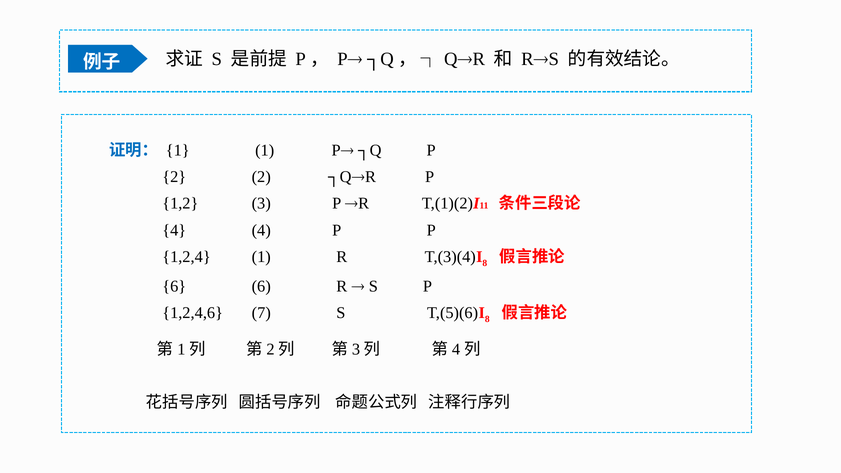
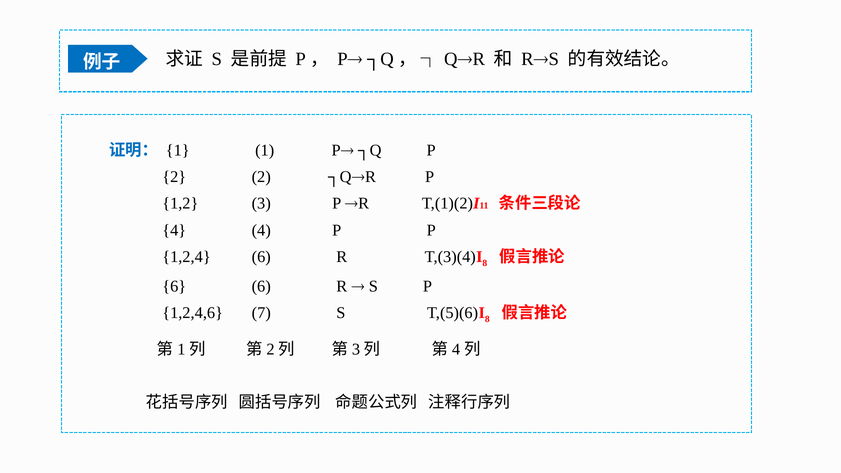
1,2,4 1: 1 -> 6 (261, 257)
